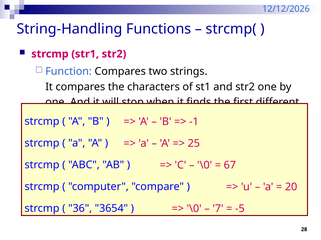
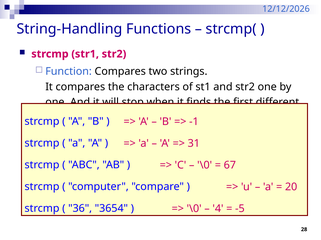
25: 25 -> 31 (194, 144)
7: 7 -> 4 (218, 209)
